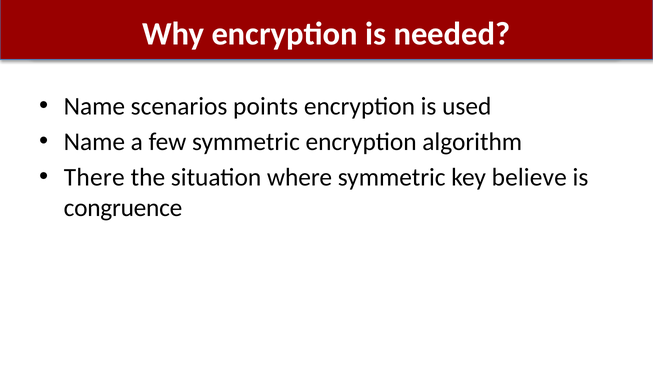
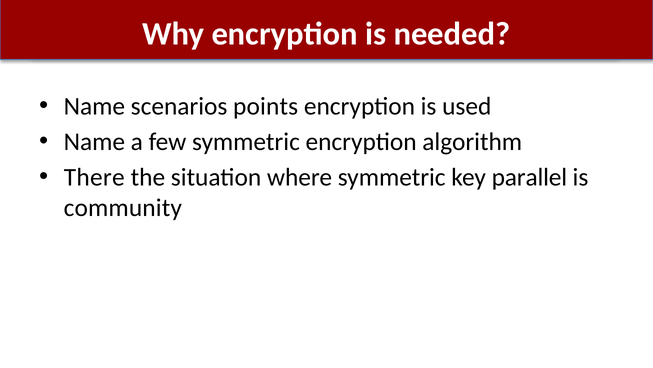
believe: believe -> parallel (529, 177)
congruence: congruence -> community (123, 208)
